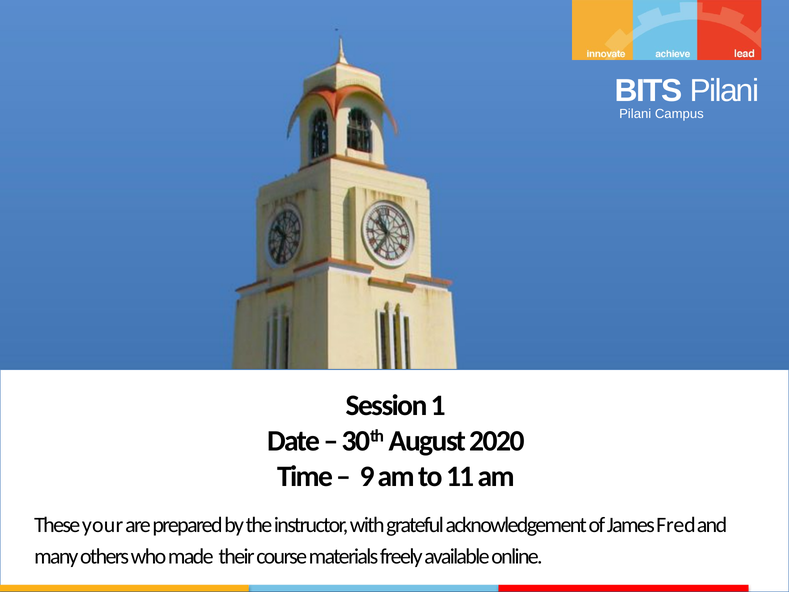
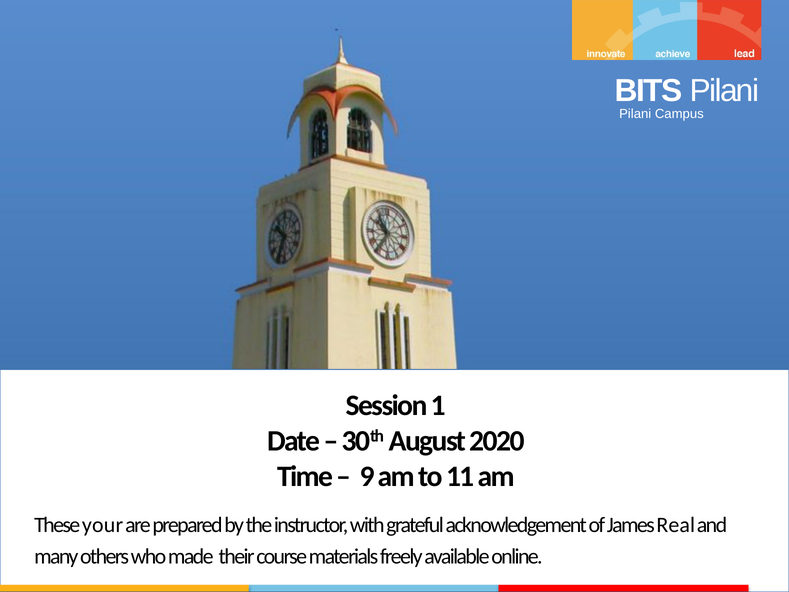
Fred: Fred -> Real (676, 525)
